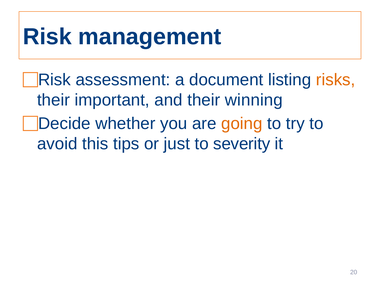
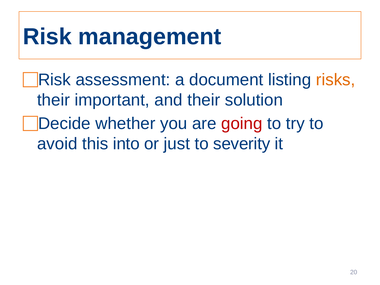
winning: winning -> solution (254, 100)
going colour: orange -> red (242, 124)
tips: tips -> into (126, 144)
